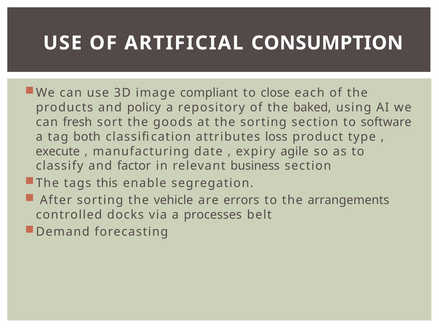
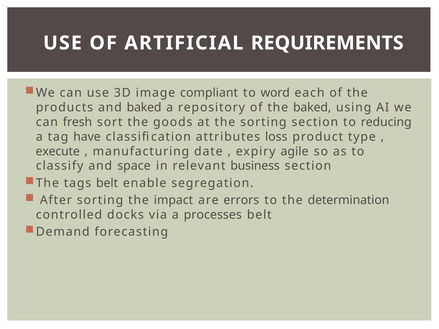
CONSUMPTION: CONSUMPTION -> REQUIREMENTS (327, 43)
close: close -> word (275, 93)
and policy: policy -> baked (144, 108)
software: software -> reducing (386, 122)
both: both -> have (87, 137)
factor: factor -> space (134, 166)
tags this: this -> belt (107, 183)
vehicle: vehicle -> impact (173, 200)
arrangements: arrangements -> determination (349, 200)
